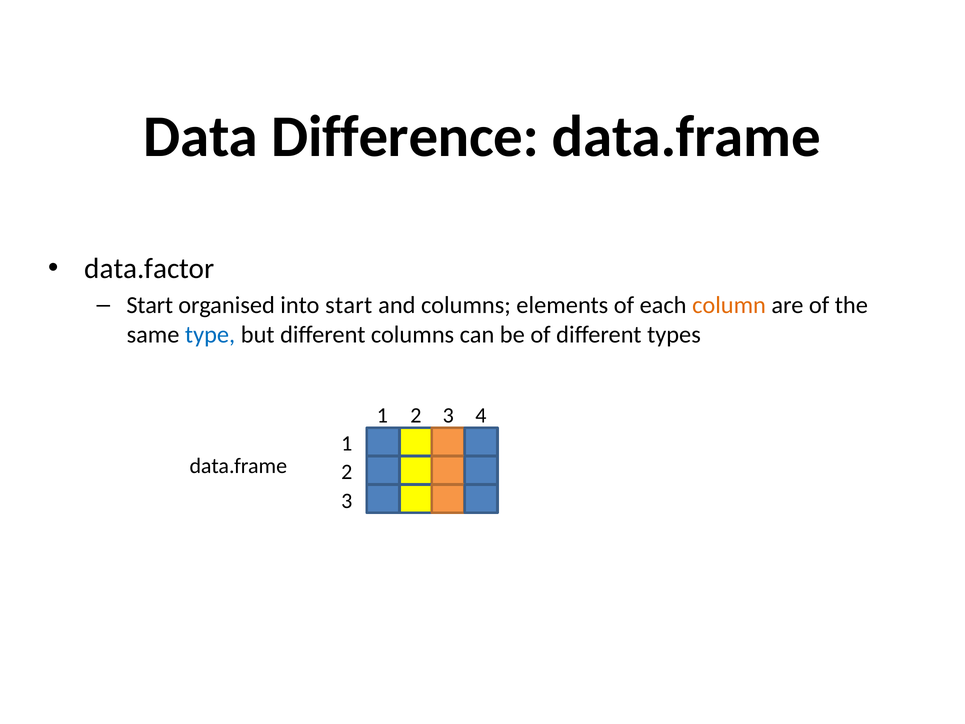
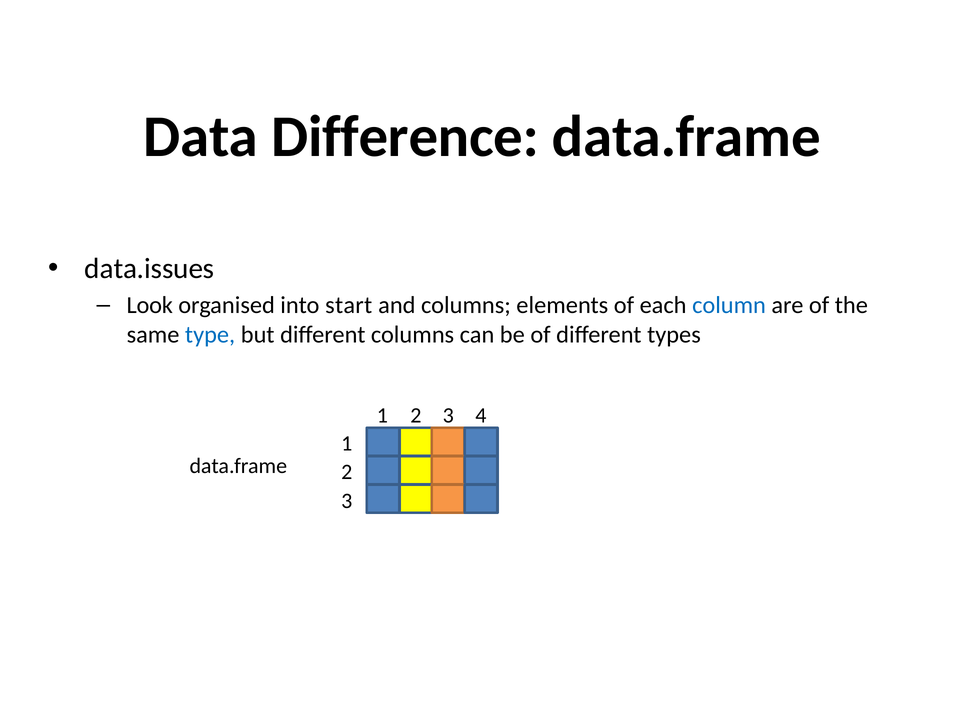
data.factor: data.factor -> data.issues (149, 269)
Start: Start -> Look (150, 305)
column colour: orange -> blue (729, 305)
